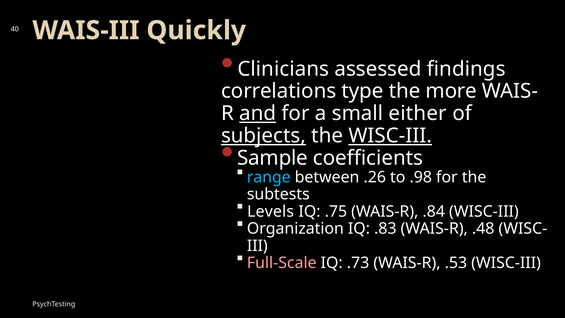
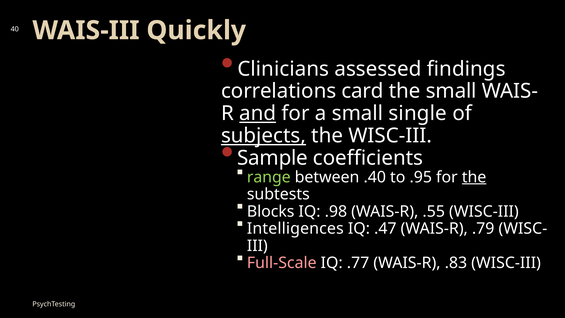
type: type -> card (363, 91)
the more: more -> small (451, 91)
either: either -> single (418, 113)
WISC-III underline: present -> none (390, 136)
range colour: light blue -> light green (269, 177)
.26: .26 -> .40 (375, 177)
.98: .98 -> .95 (421, 177)
the underline: none -> present (474, 177)
Levels: Levels -> Blocks (271, 211)
.75: .75 -> .98 (336, 211)
.84: .84 -> .55 (434, 211)
Organization: Organization -> Intelligences (295, 229)
.83: .83 -> .47 (385, 229)
.48: .48 -> .79 (483, 229)
.73: .73 -> .77 (358, 263)
.53: .53 -> .83 (456, 263)
